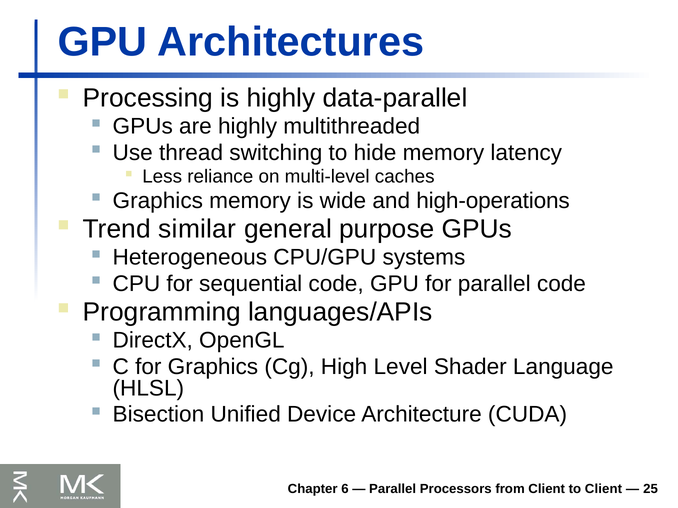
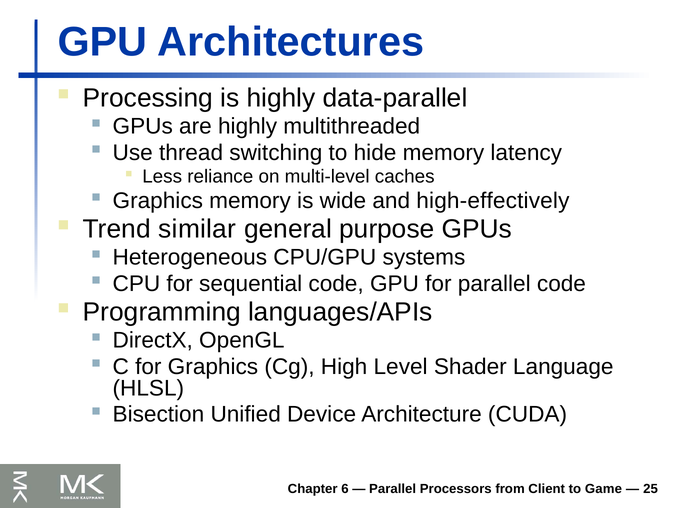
high-operations: high-operations -> high-effectively (493, 201)
to Client: Client -> Game (603, 489)
